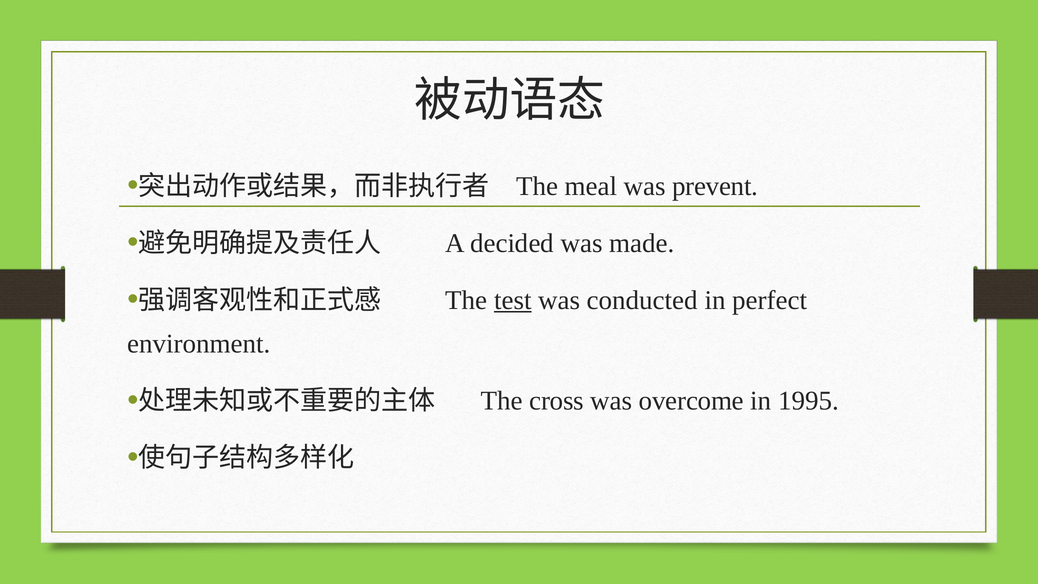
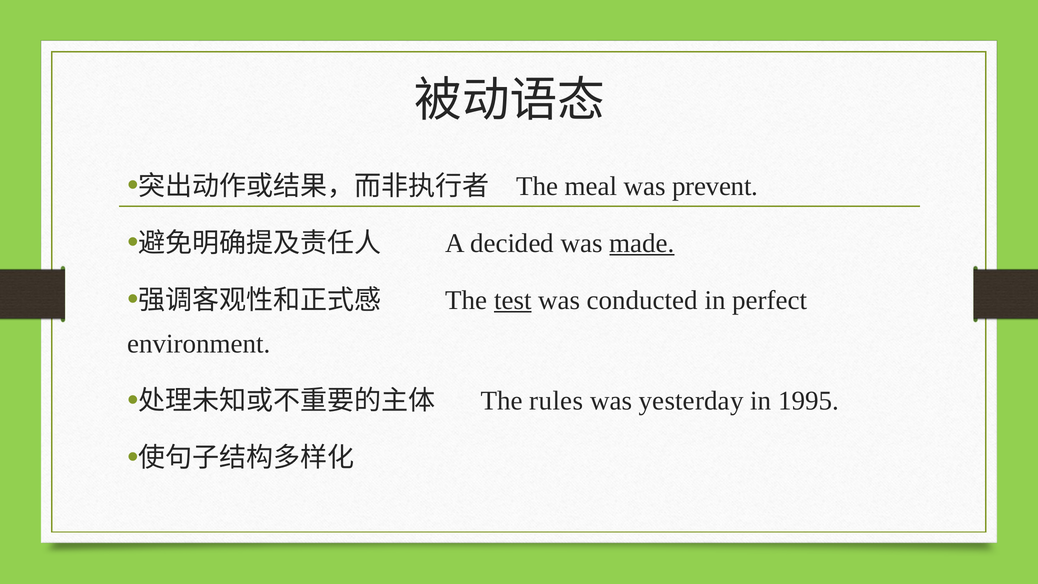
made underline: none -> present (642, 243)
cross: cross -> rules (556, 401)
overcome: overcome -> yesterday (691, 401)
